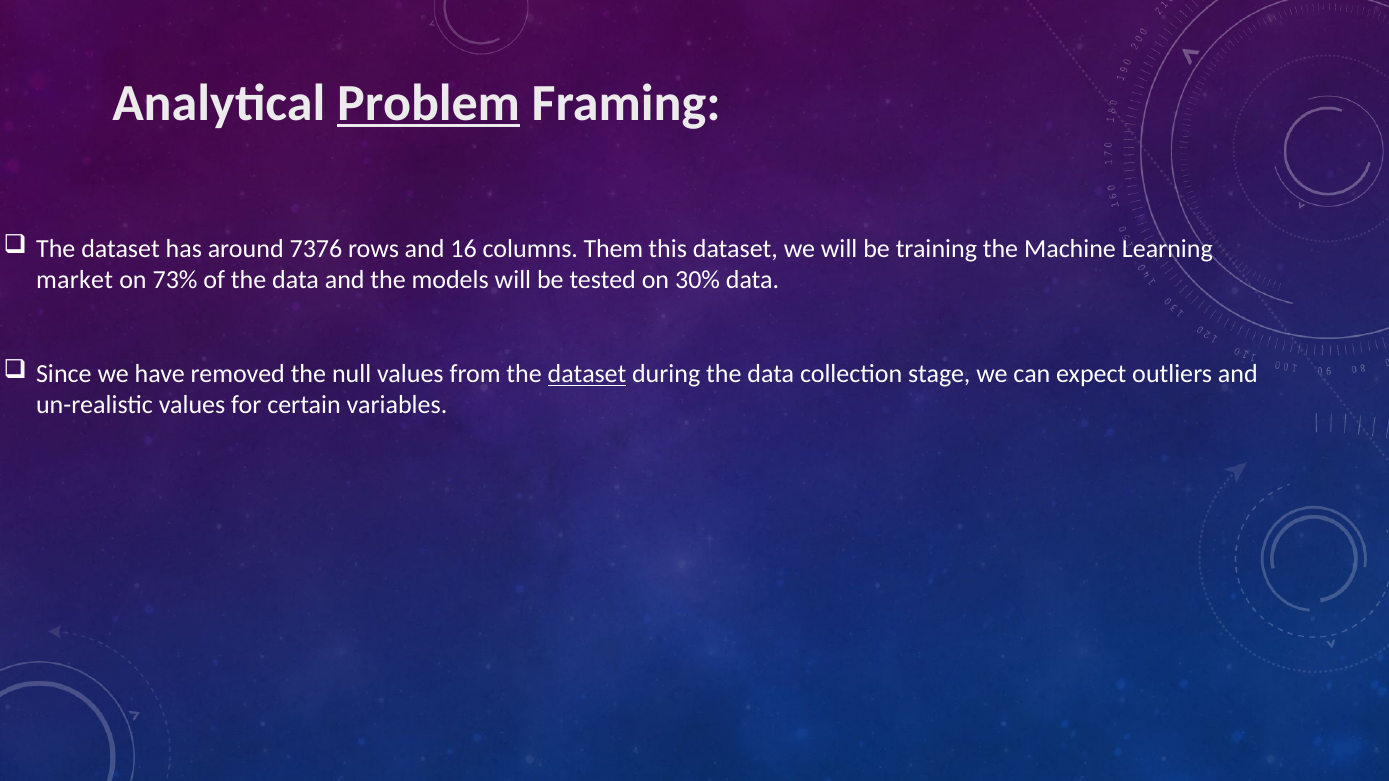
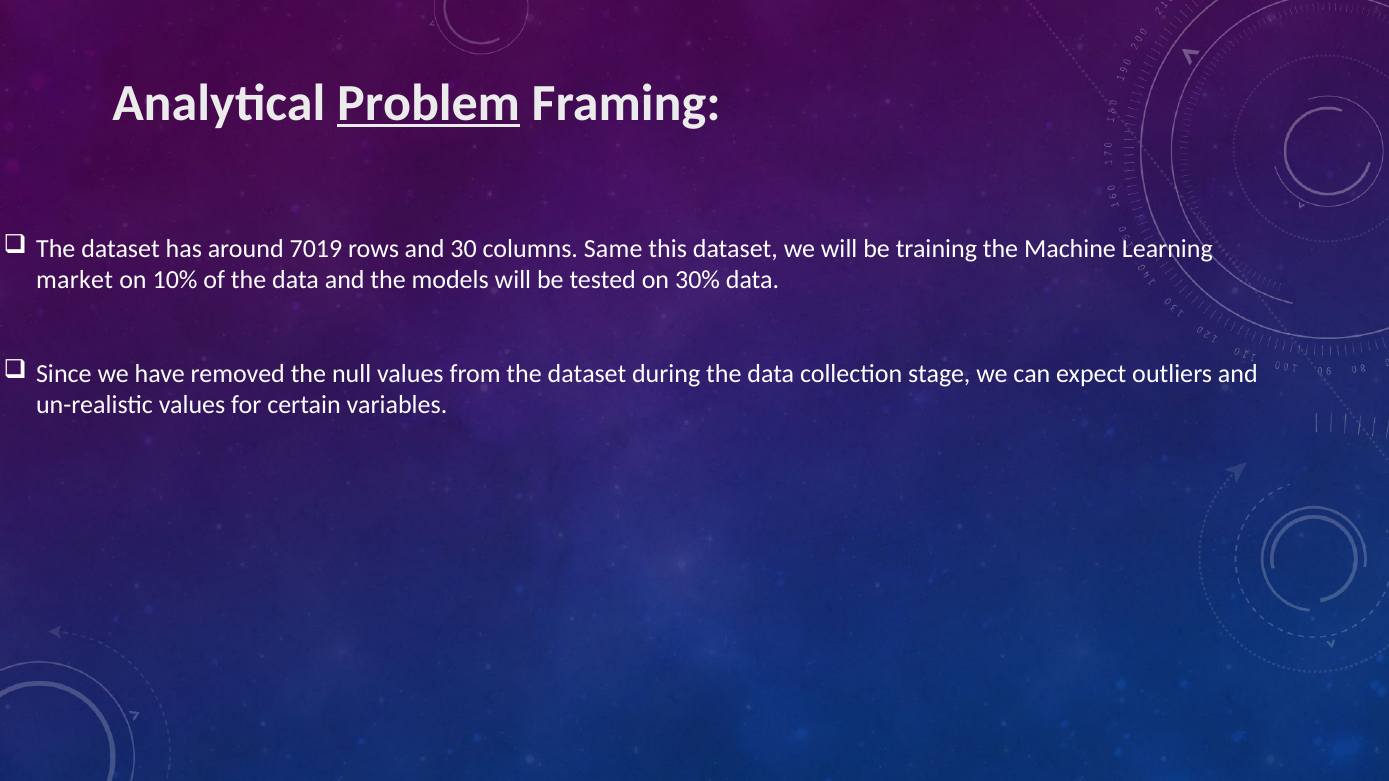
7376: 7376 -> 7019 (316, 249)
16: 16 -> 30 (464, 249)
Them: Them -> Same (613, 249)
73%: 73% -> 10% (175, 281)
dataset underline: present -> none (587, 374)
